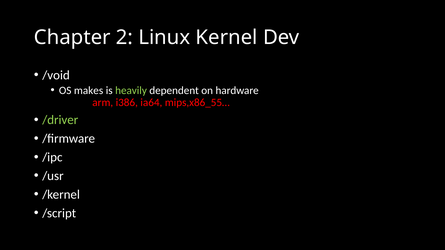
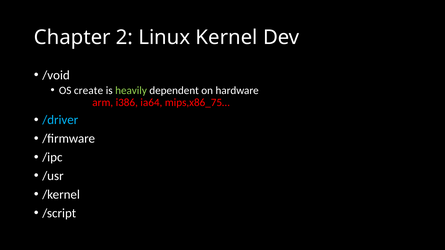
makes: makes -> create (89, 91)
mips,x86_55…: mips,x86_55… -> mips,x86_75… (197, 103)
/driver colour: light green -> light blue (60, 120)
